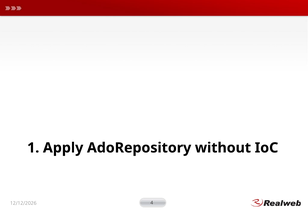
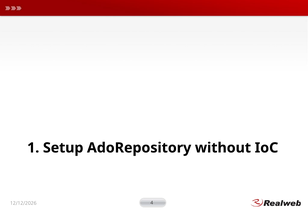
Apply: Apply -> Setup (63, 148)
